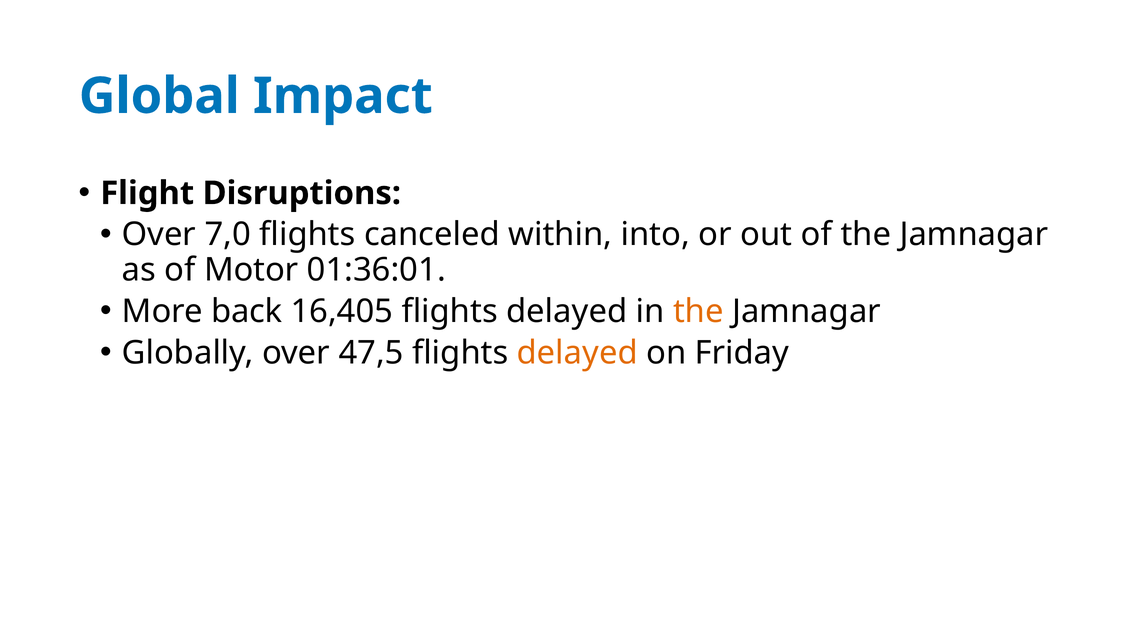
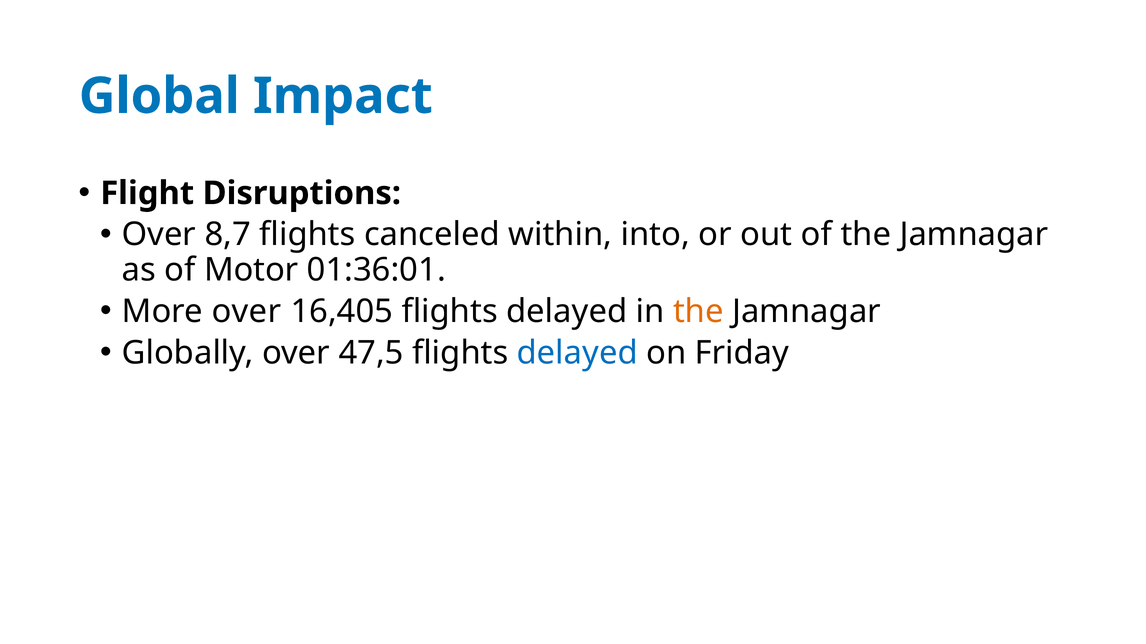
7,0: 7,0 -> 8,7 (228, 235)
More back: back -> over (246, 312)
delayed colour: orange -> blue (577, 353)
